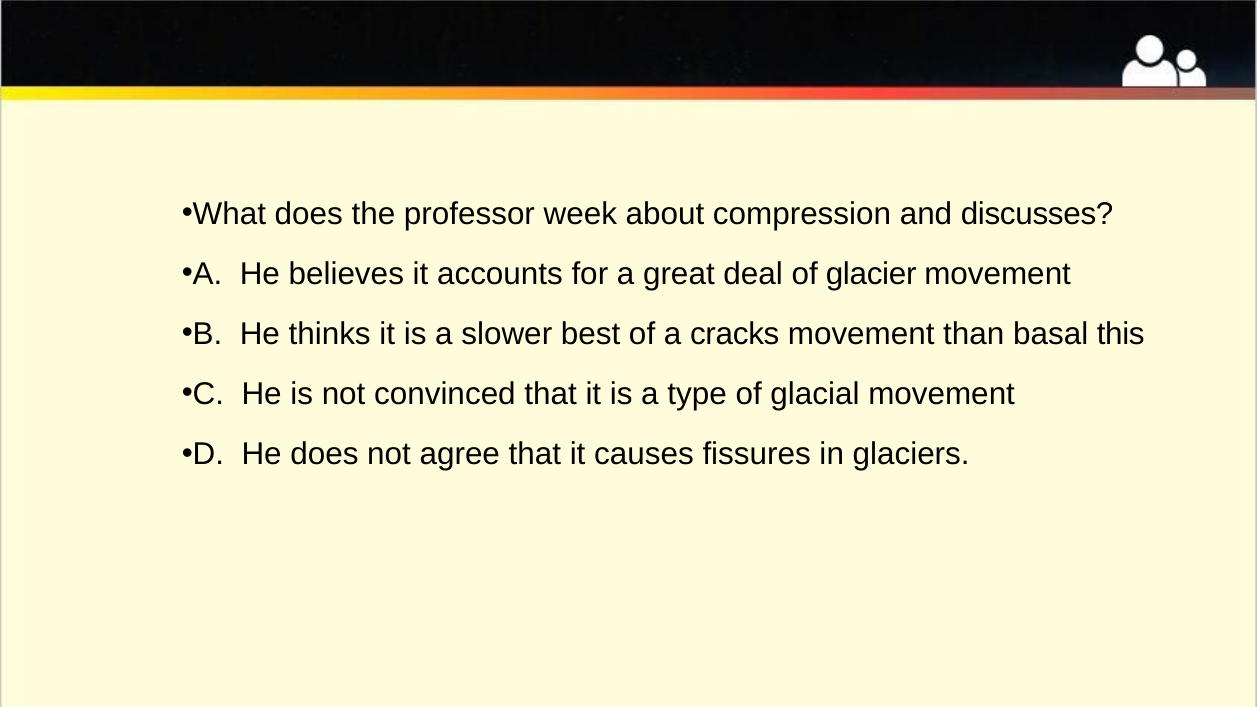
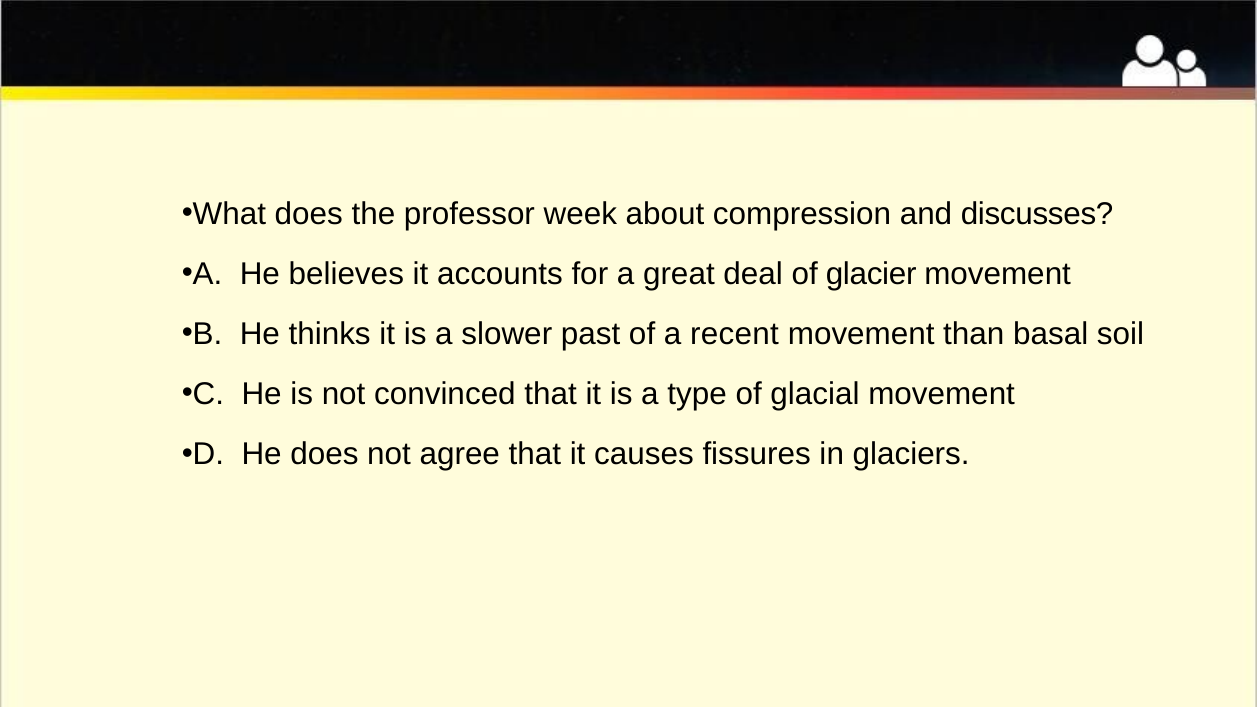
best: best -> past (591, 334)
cracks: cracks -> recent (734, 334)
this: this -> soil (1121, 334)
